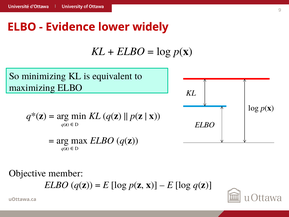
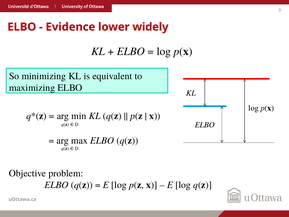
member: member -> problem (66, 173)
